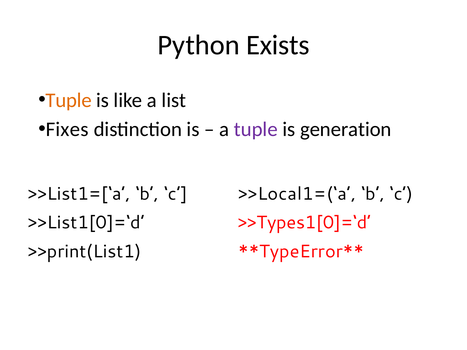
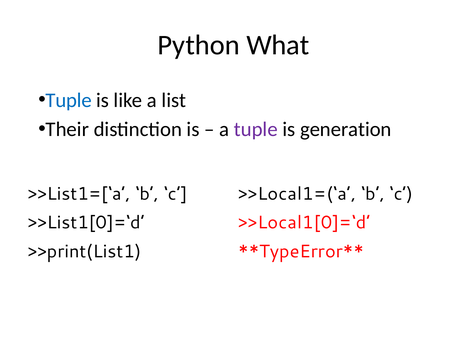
Exists: Exists -> What (278, 45)
Tuple colour: orange -> blue (69, 100)
Fixes: Fixes -> Their (67, 129)
>>Types1[0]=‘d: >>Types1[0]=‘d -> >>Local1[0]=‘d (304, 223)
